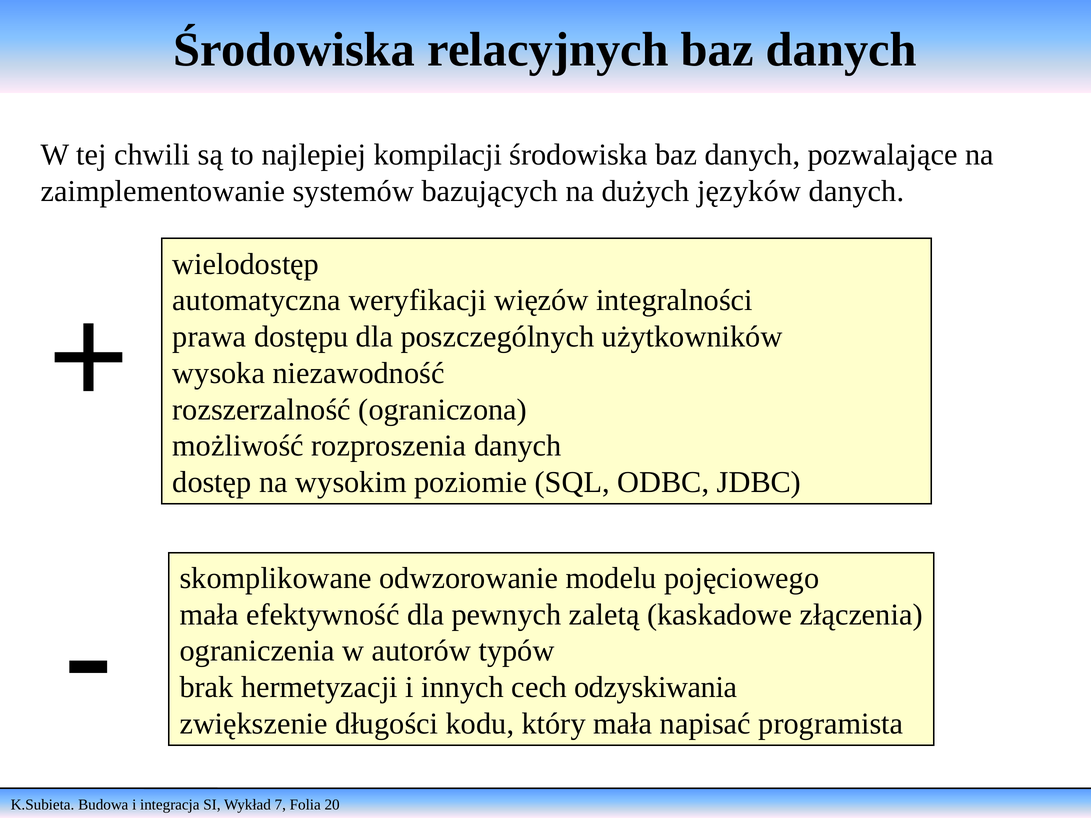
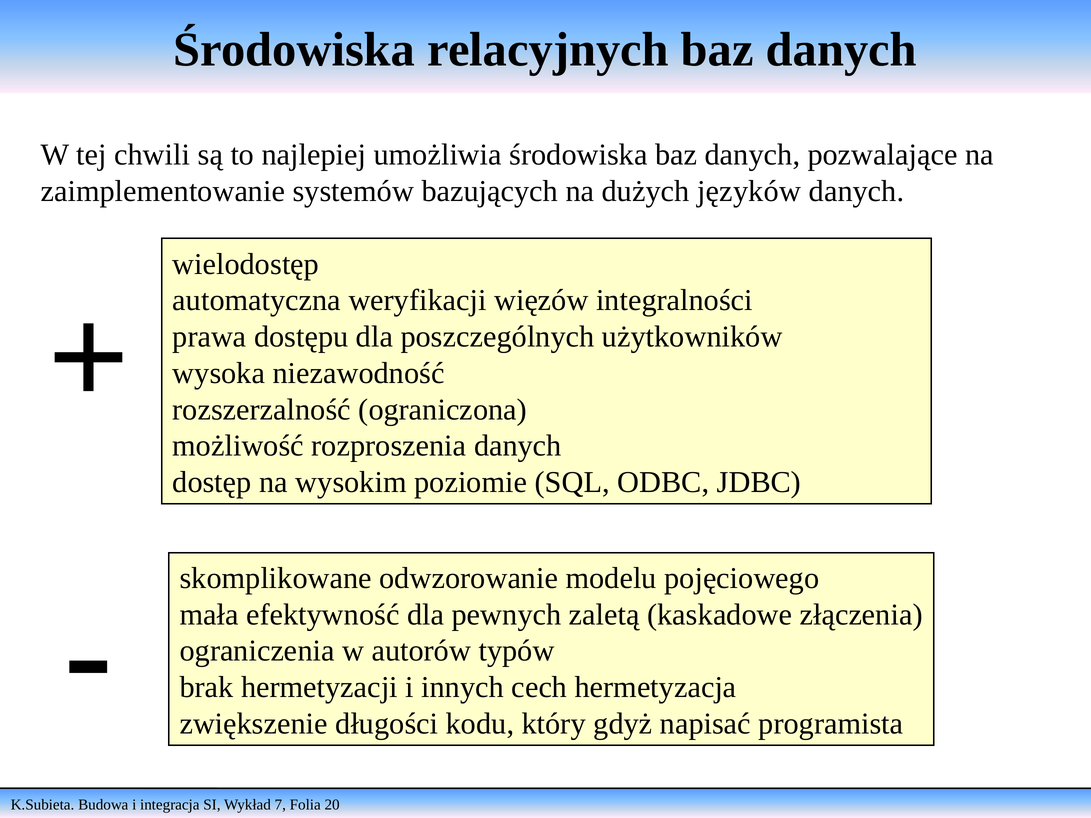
kompilacji: kompilacji -> umożliwia (438, 155)
odzyskiwania: odzyskiwania -> hermetyzacja (656, 688)
który mała: mała -> gdyż (623, 724)
